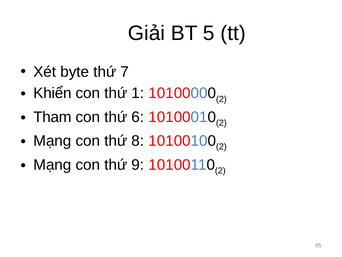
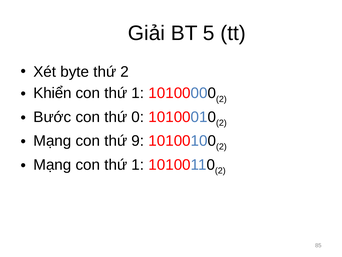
thứ 7: 7 -> 2 (125, 72)
Tham: Tham -> Bước (52, 117)
6: 6 -> 0 (138, 117)
8: 8 -> 9 (138, 141)
Mạng con thứ 9: 9 -> 1 (138, 164)
